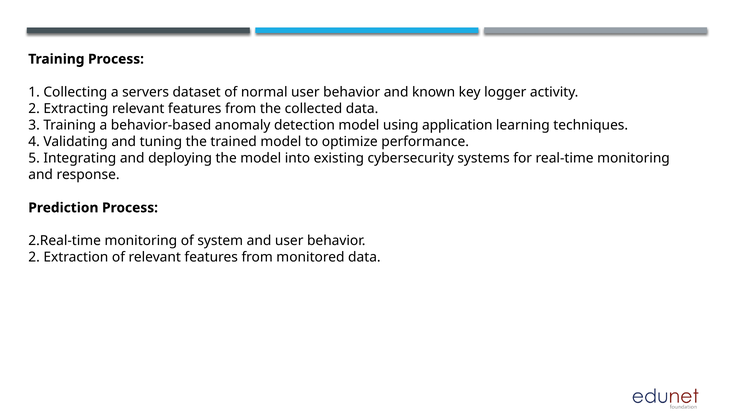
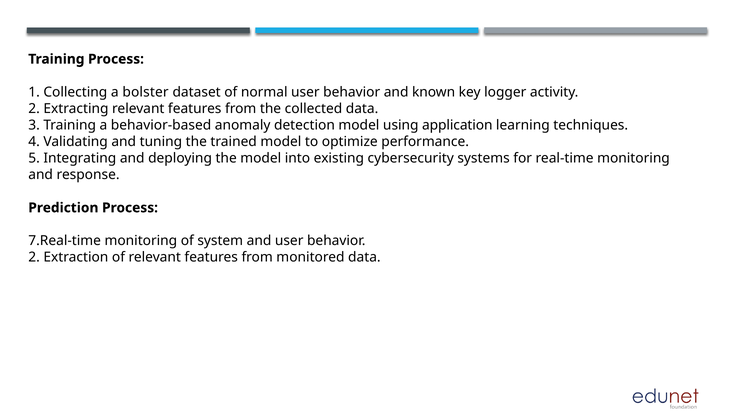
servers: servers -> bolster (146, 92)
2.Real-time: 2.Real-time -> 7.Real-time (65, 241)
